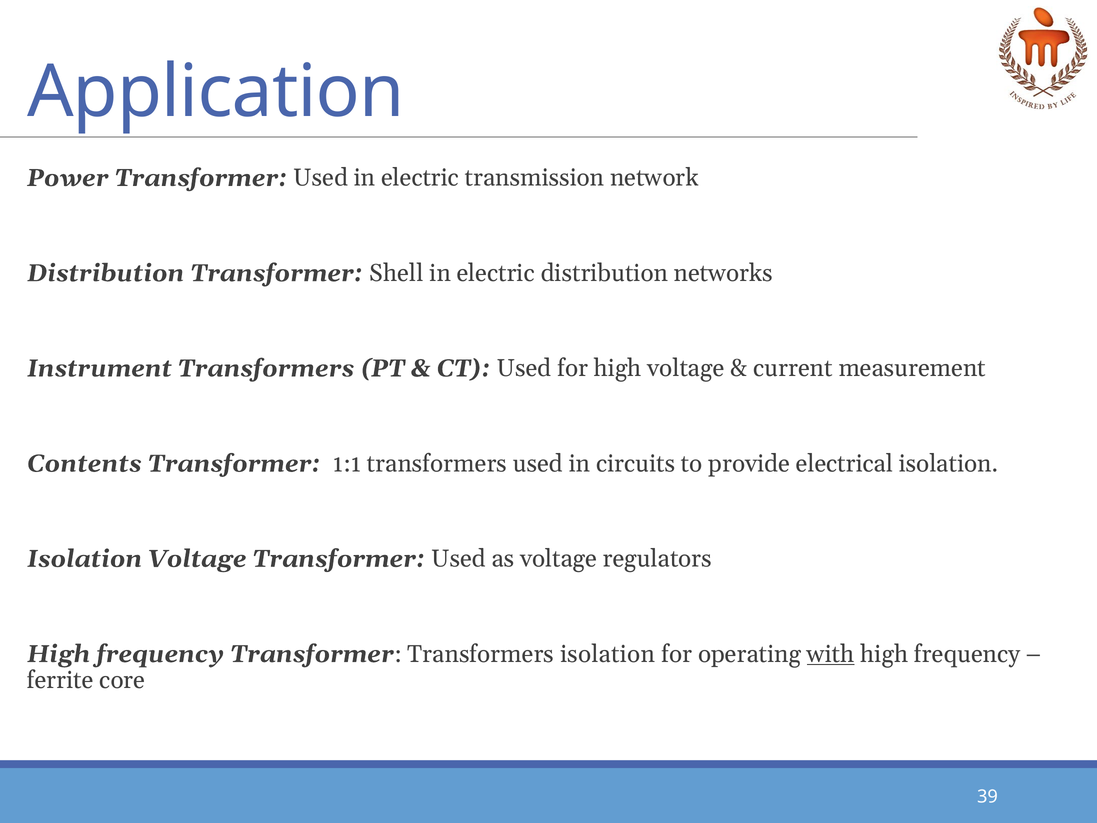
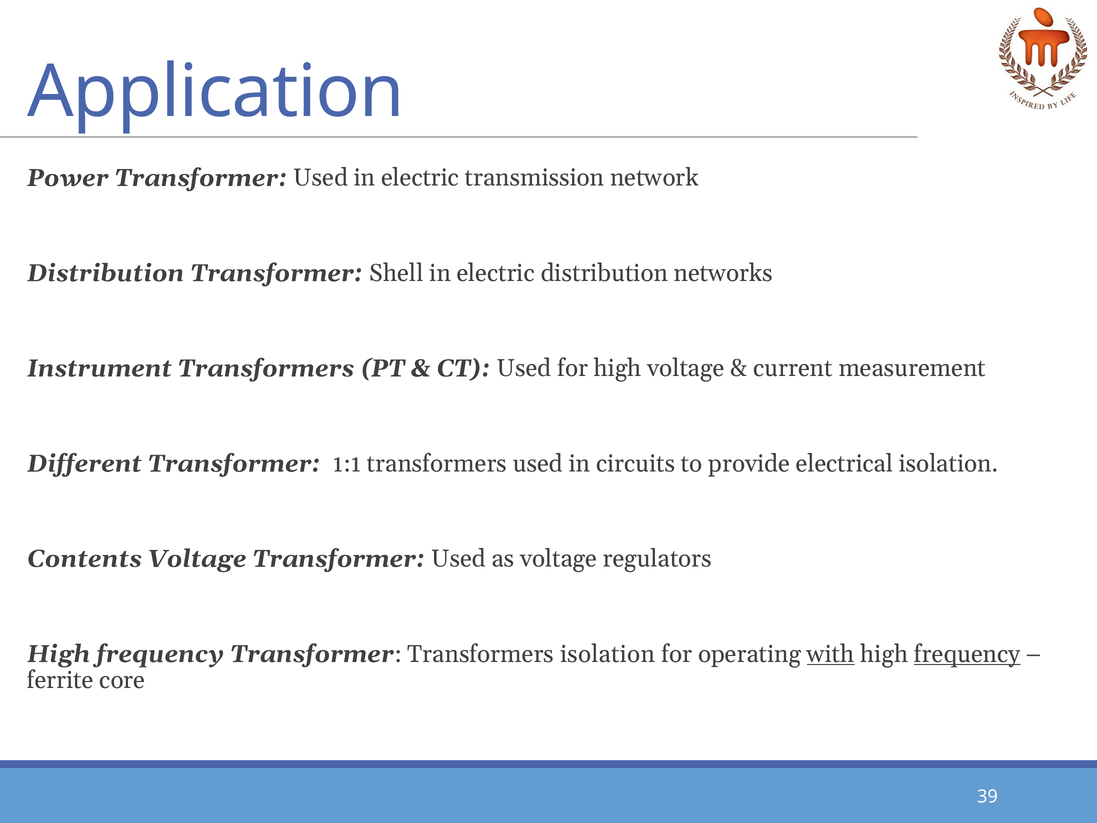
Contents: Contents -> Different (84, 463)
Isolation: Isolation -> Contents (84, 559)
frequency underline: none -> present (967, 654)
